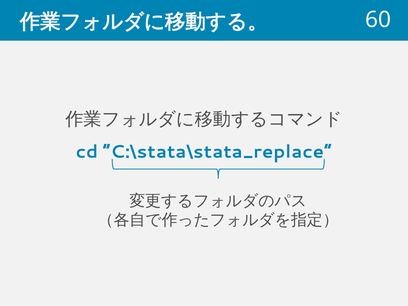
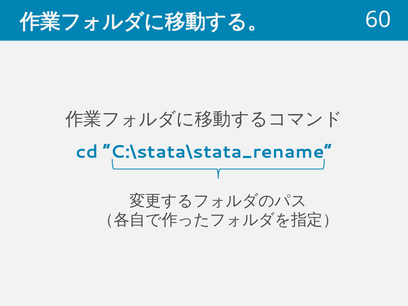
C:\stata\stata_replace: C:\stata\stata_replace -> C:\stata\stata_rename (217, 152)
